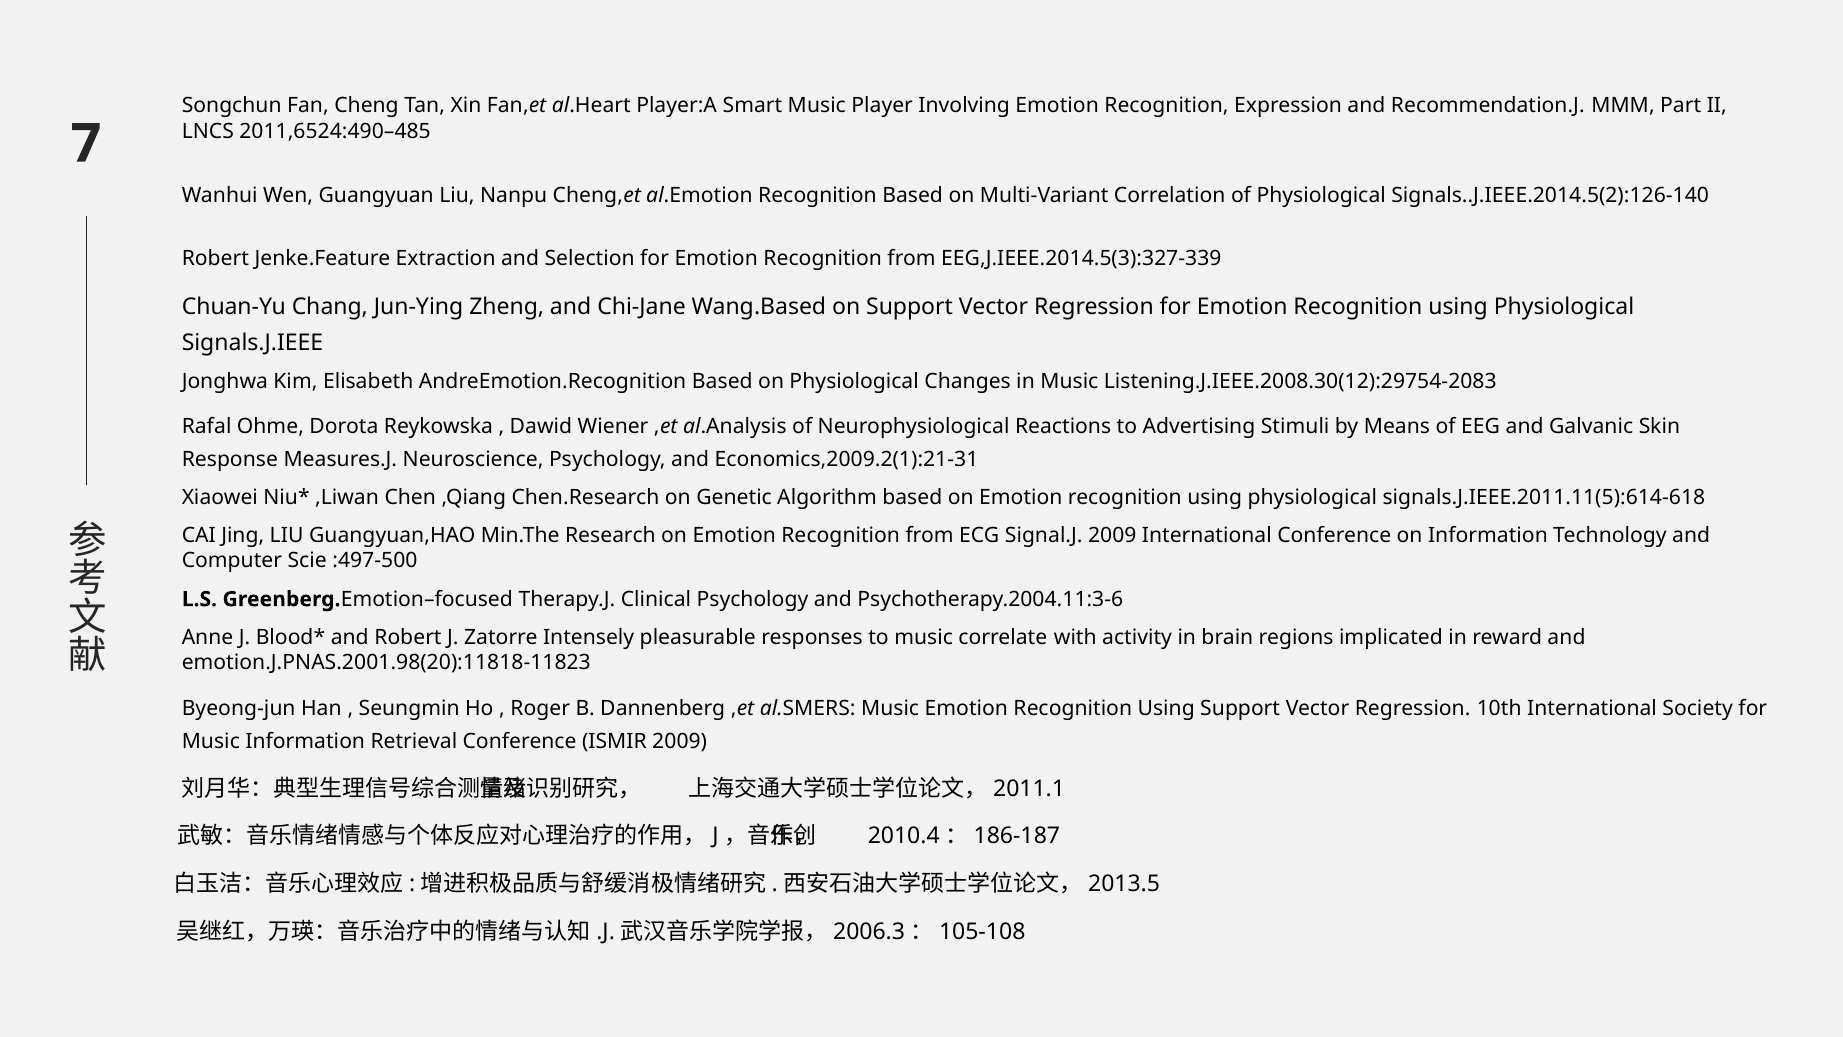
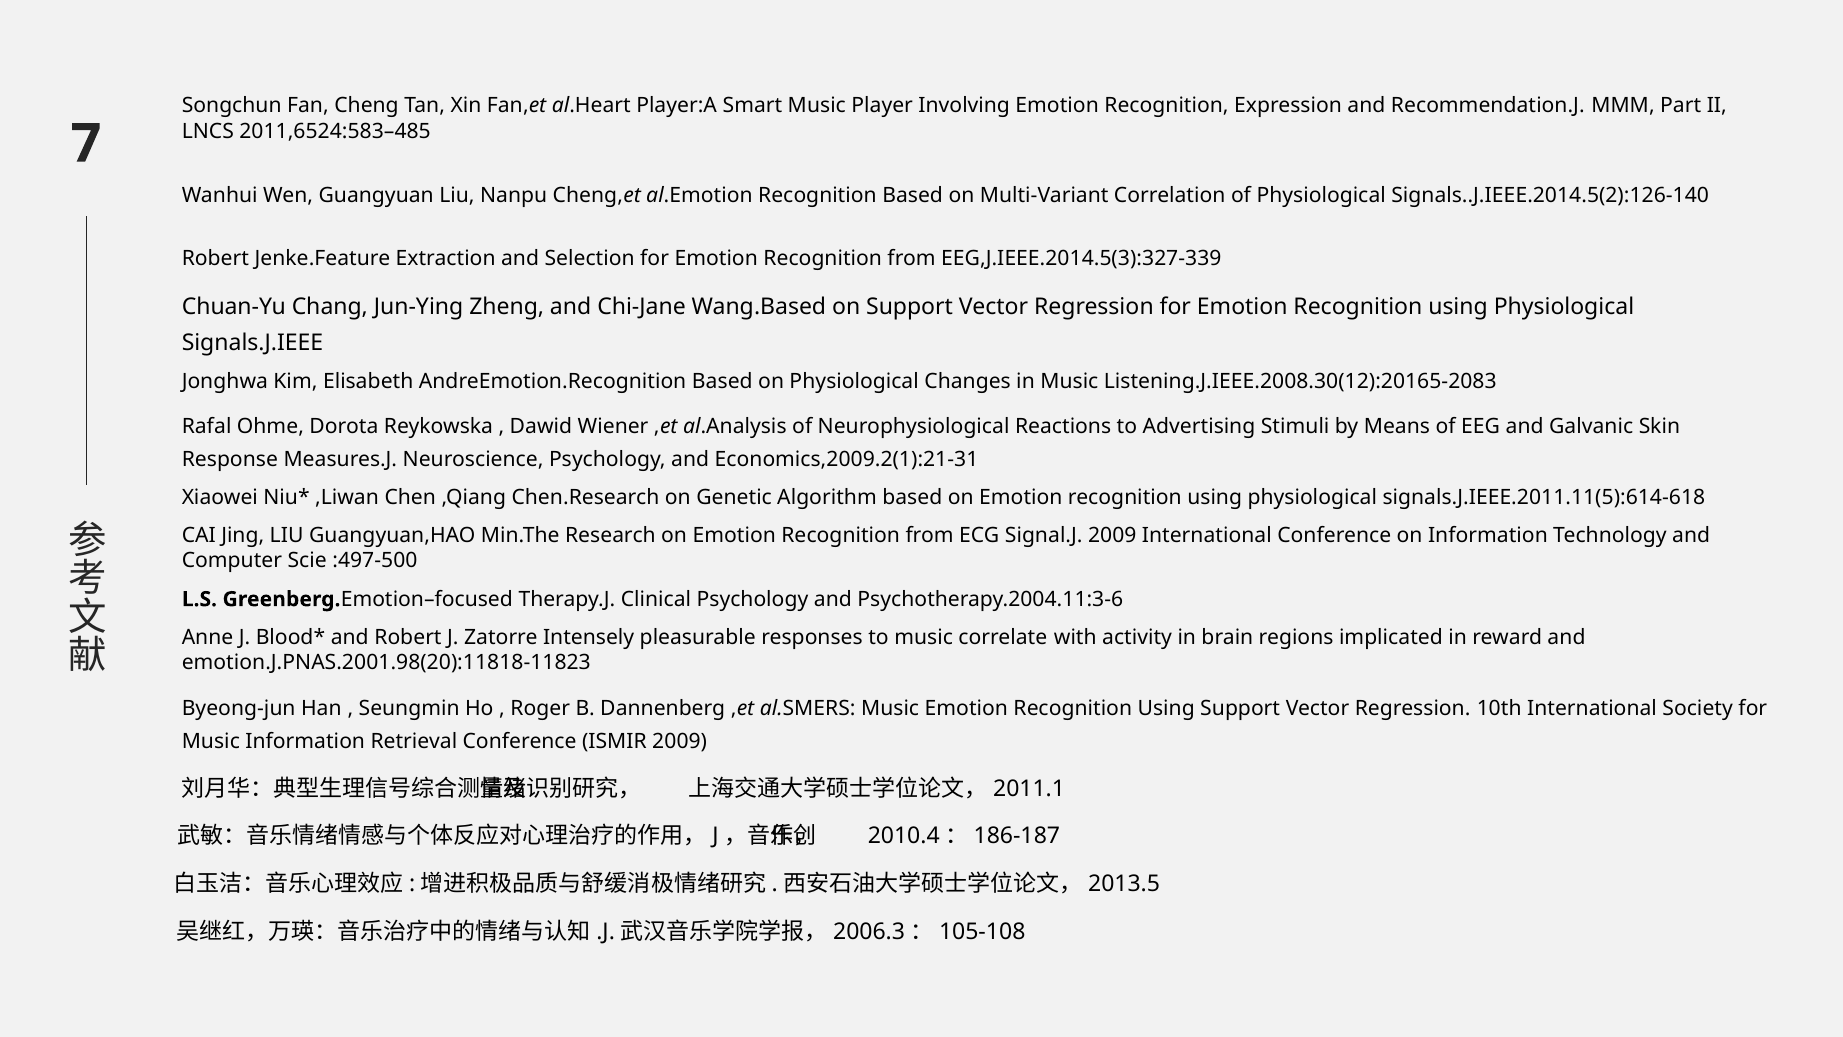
2011,6524:490–485: 2011,6524:490–485 -> 2011,6524:583–485 (335, 131)
Listening.J.IEEE.2008.30(12):29754-2083: Listening.J.IEEE.2008.30(12):29754-2083 -> Listening.J.IEEE.2008.30(12):20165-2083 (1300, 381)
